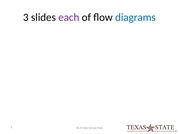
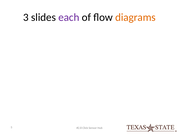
diagrams colour: blue -> orange (135, 17)
